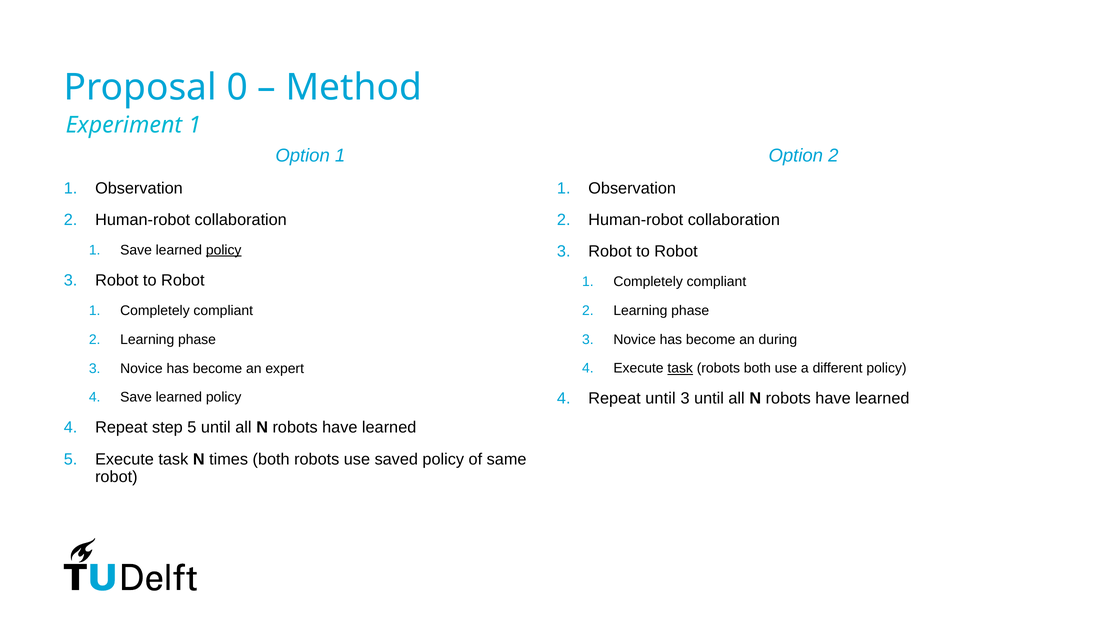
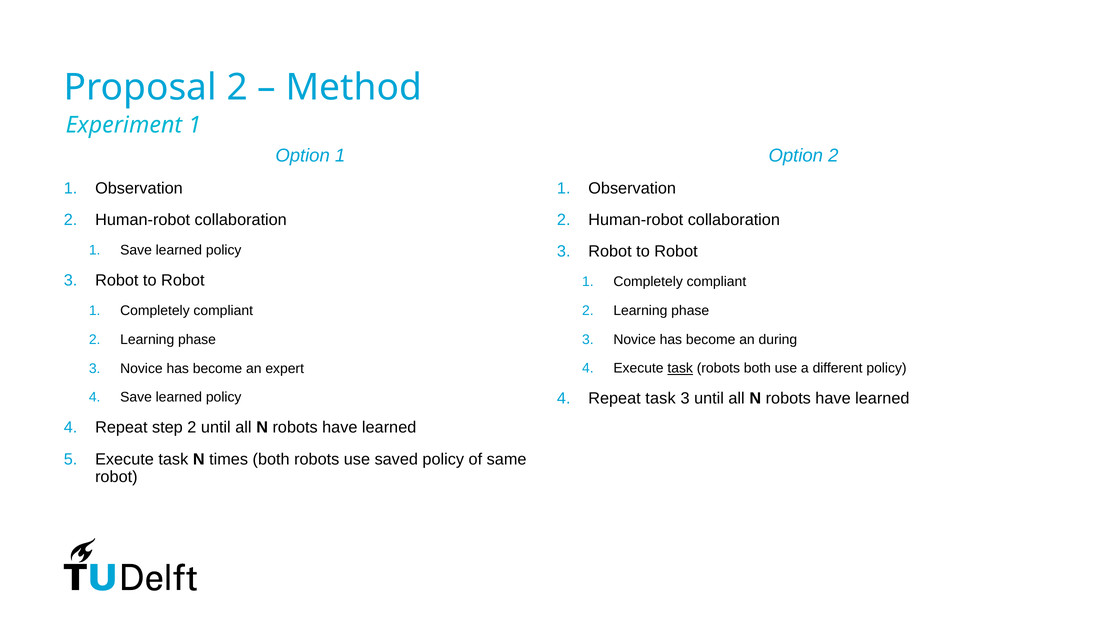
Proposal 0: 0 -> 2 (237, 88)
policy underline: present -> none (224, 250)
Repeat until: until -> task (660, 398)
step 5: 5 -> 2 (192, 427)
